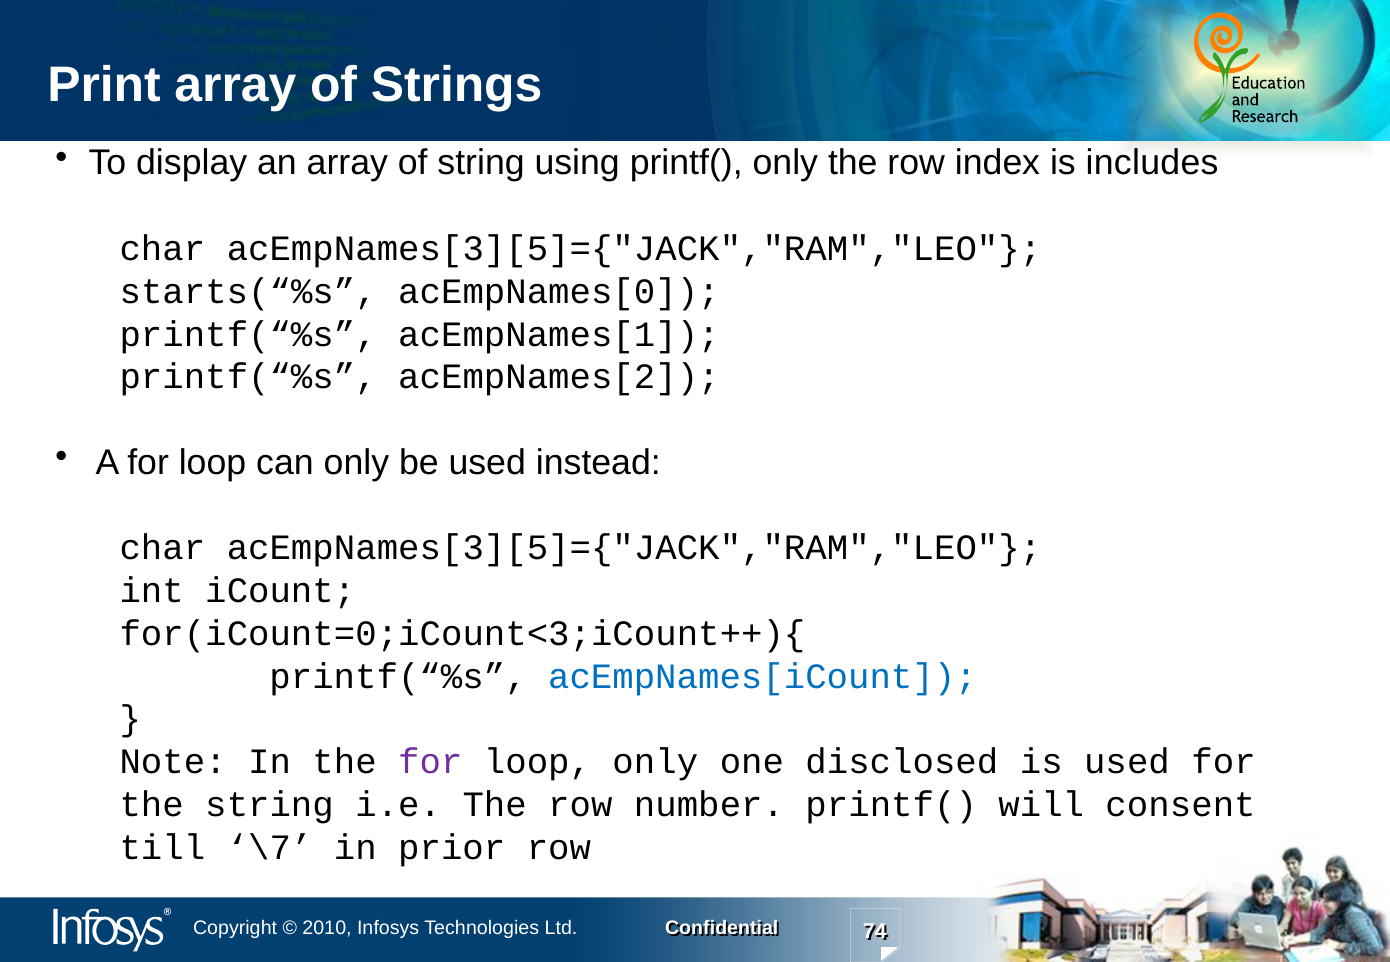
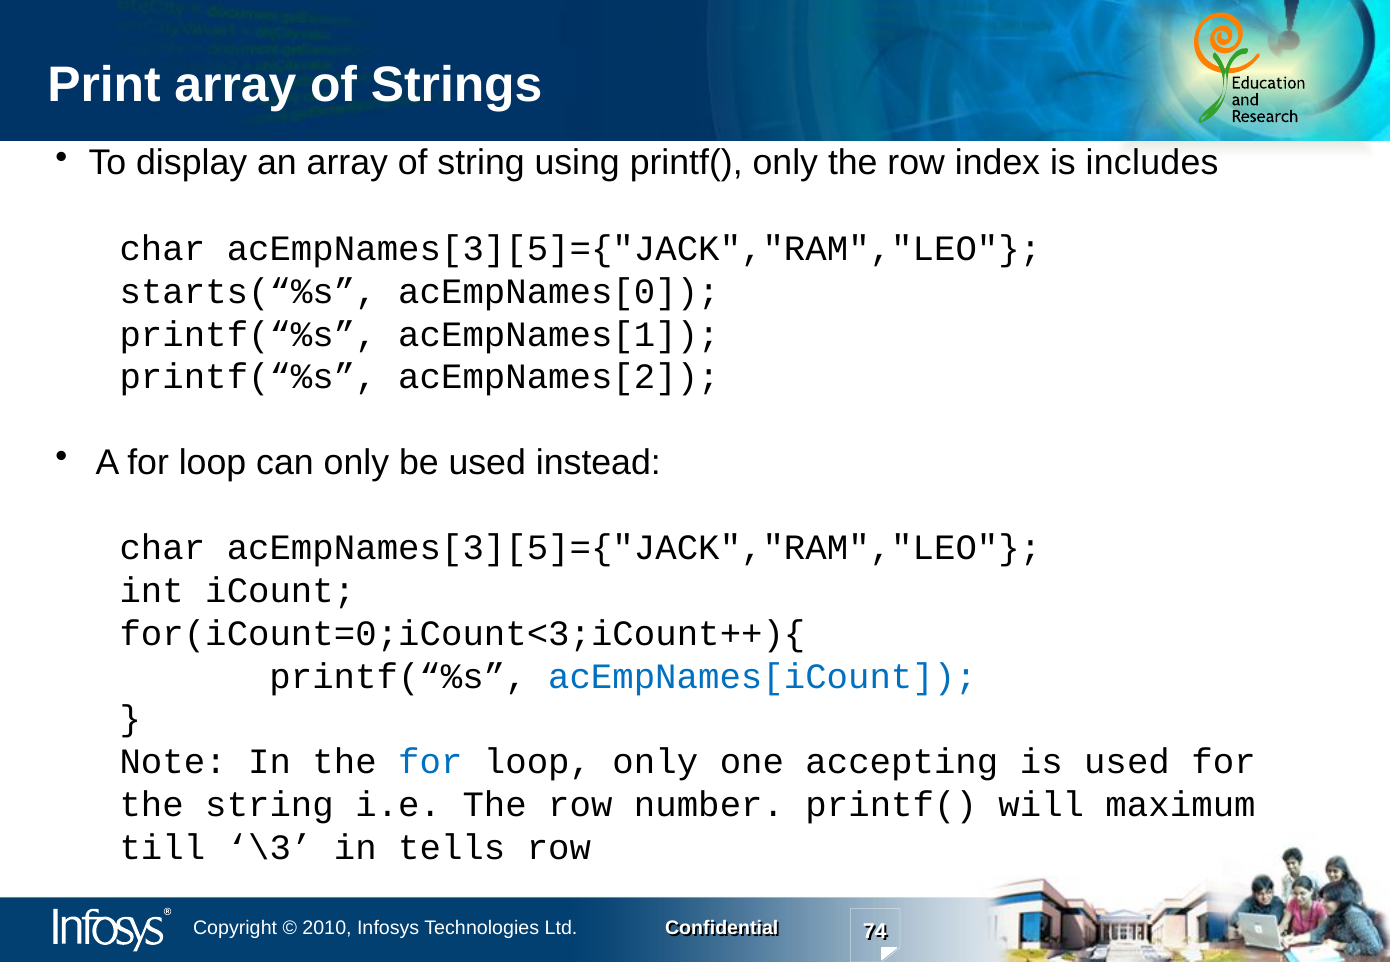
for colour: purple -> blue (430, 762)
disclosed: disclosed -> accepting (902, 762)
consent: consent -> maximum (1181, 805)
\7: \7 -> \3 (270, 848)
prior: prior -> tells (452, 848)
